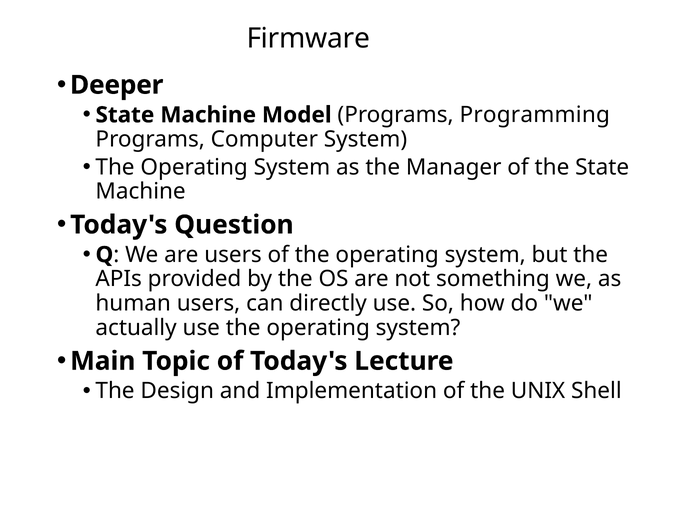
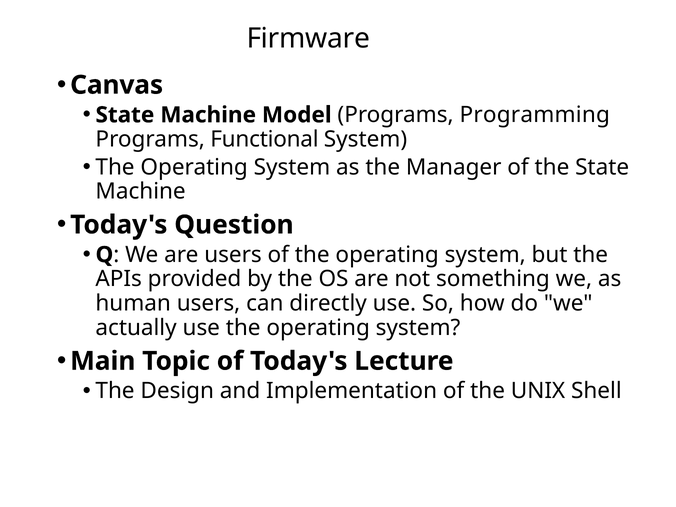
Deeper: Deeper -> Canvas (117, 85)
Computer: Computer -> Functional (264, 139)
